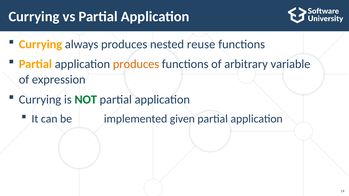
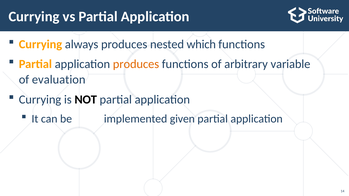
reuse: reuse -> which (201, 44)
expression: expression -> evaluation (59, 80)
NOT colour: green -> black (86, 100)
